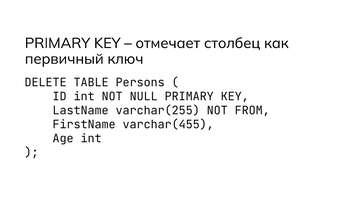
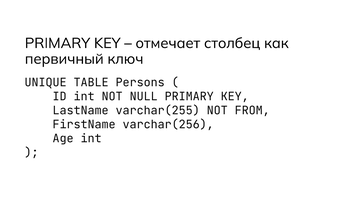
DELETE: DELETE -> UNIQUE (46, 82)
varchar(455: varchar(455 -> varchar(256 (168, 124)
